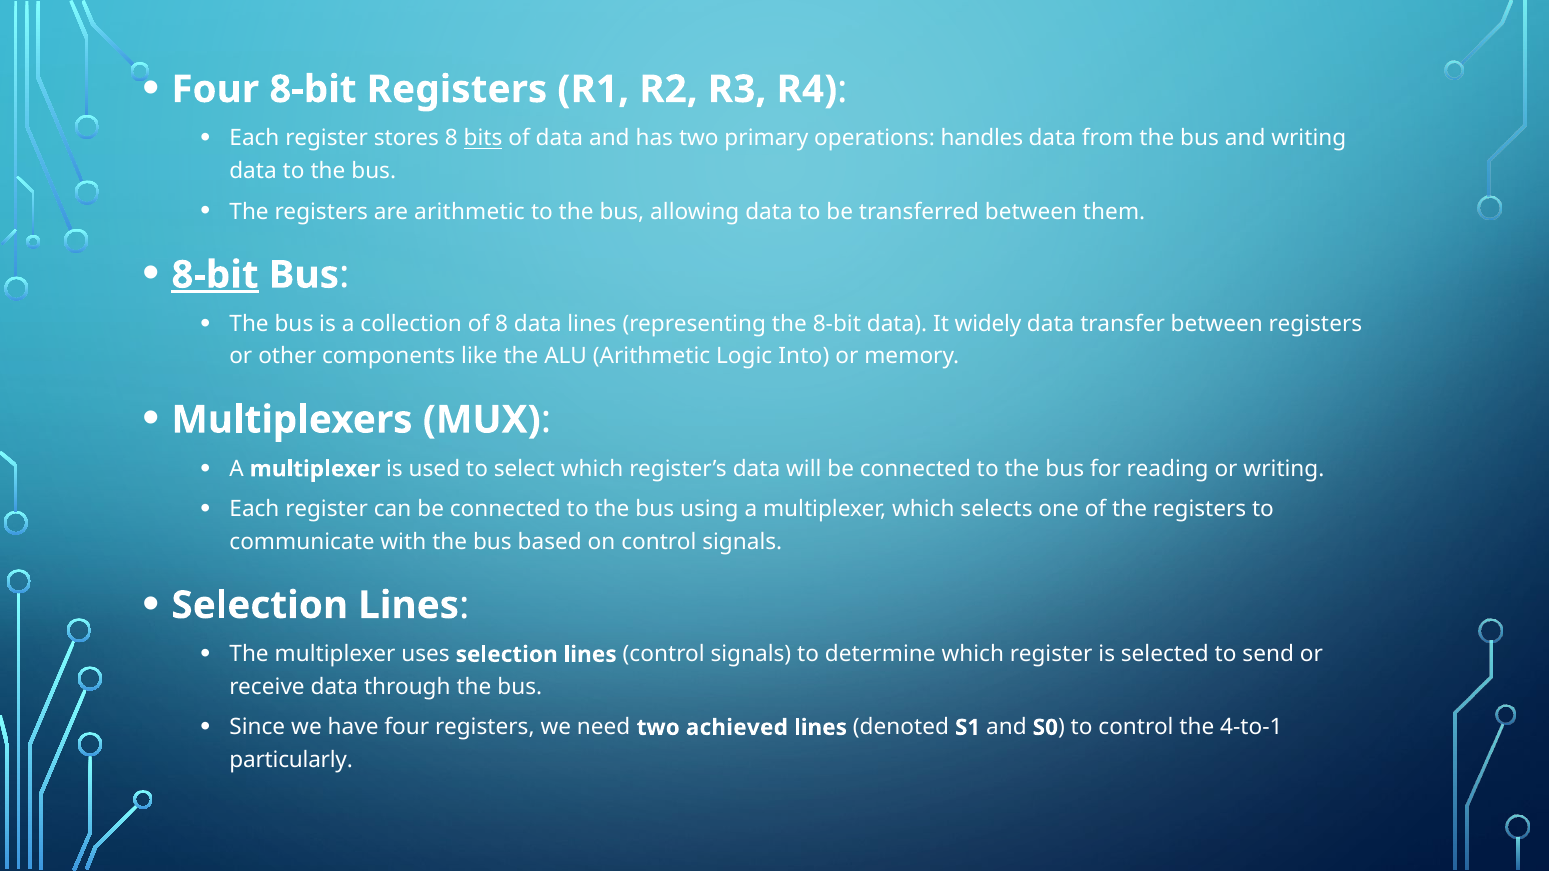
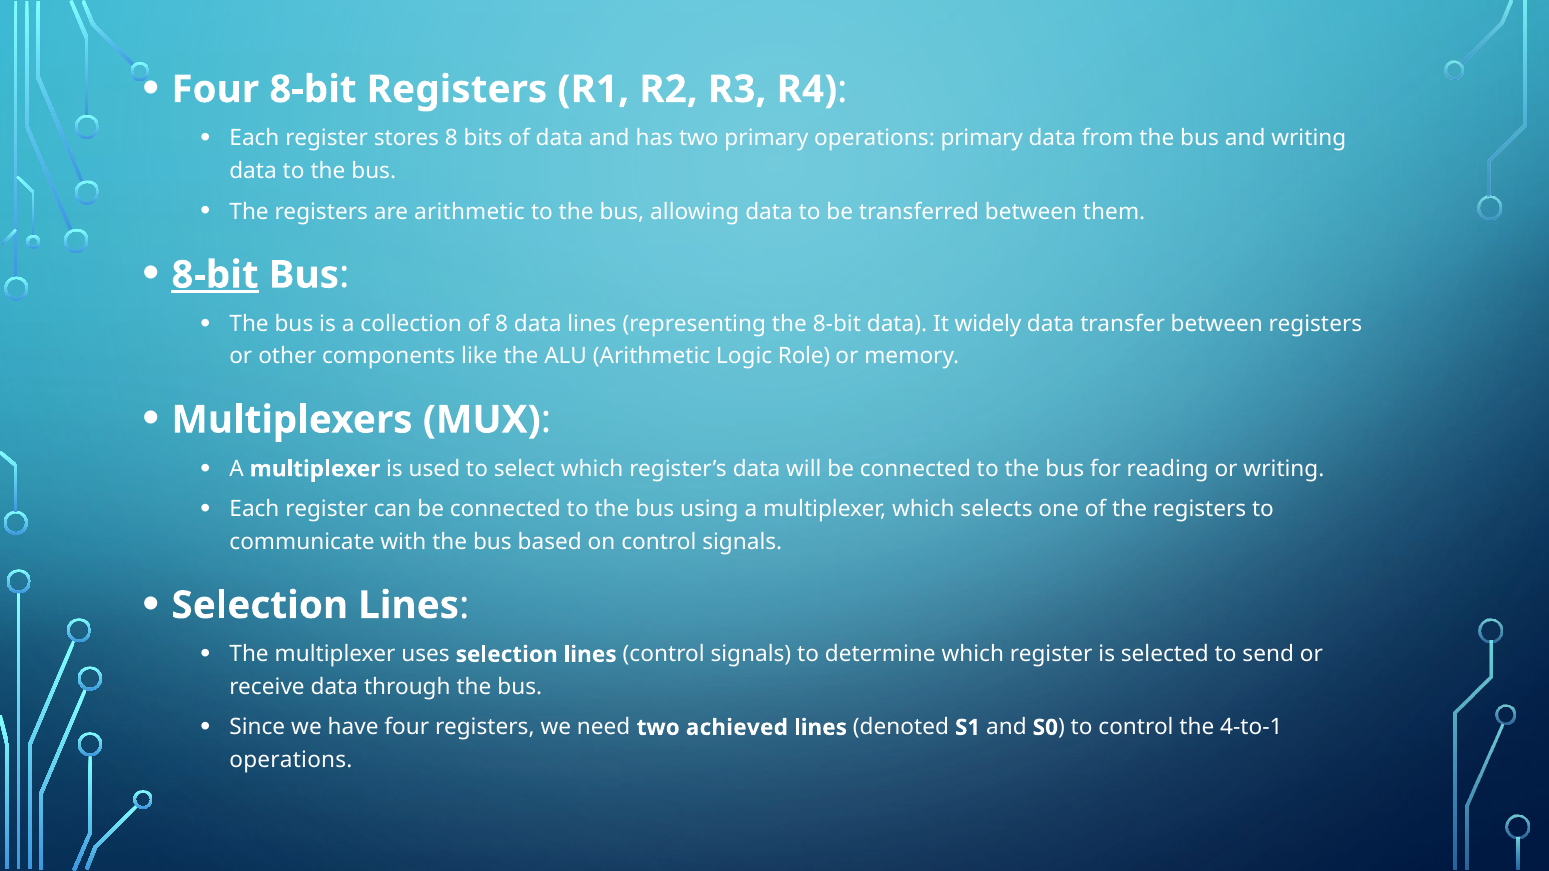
bits underline: present -> none (483, 139)
operations handles: handles -> primary (982, 139)
Into: Into -> Role (804, 357)
particularly: particularly -> operations (291, 760)
